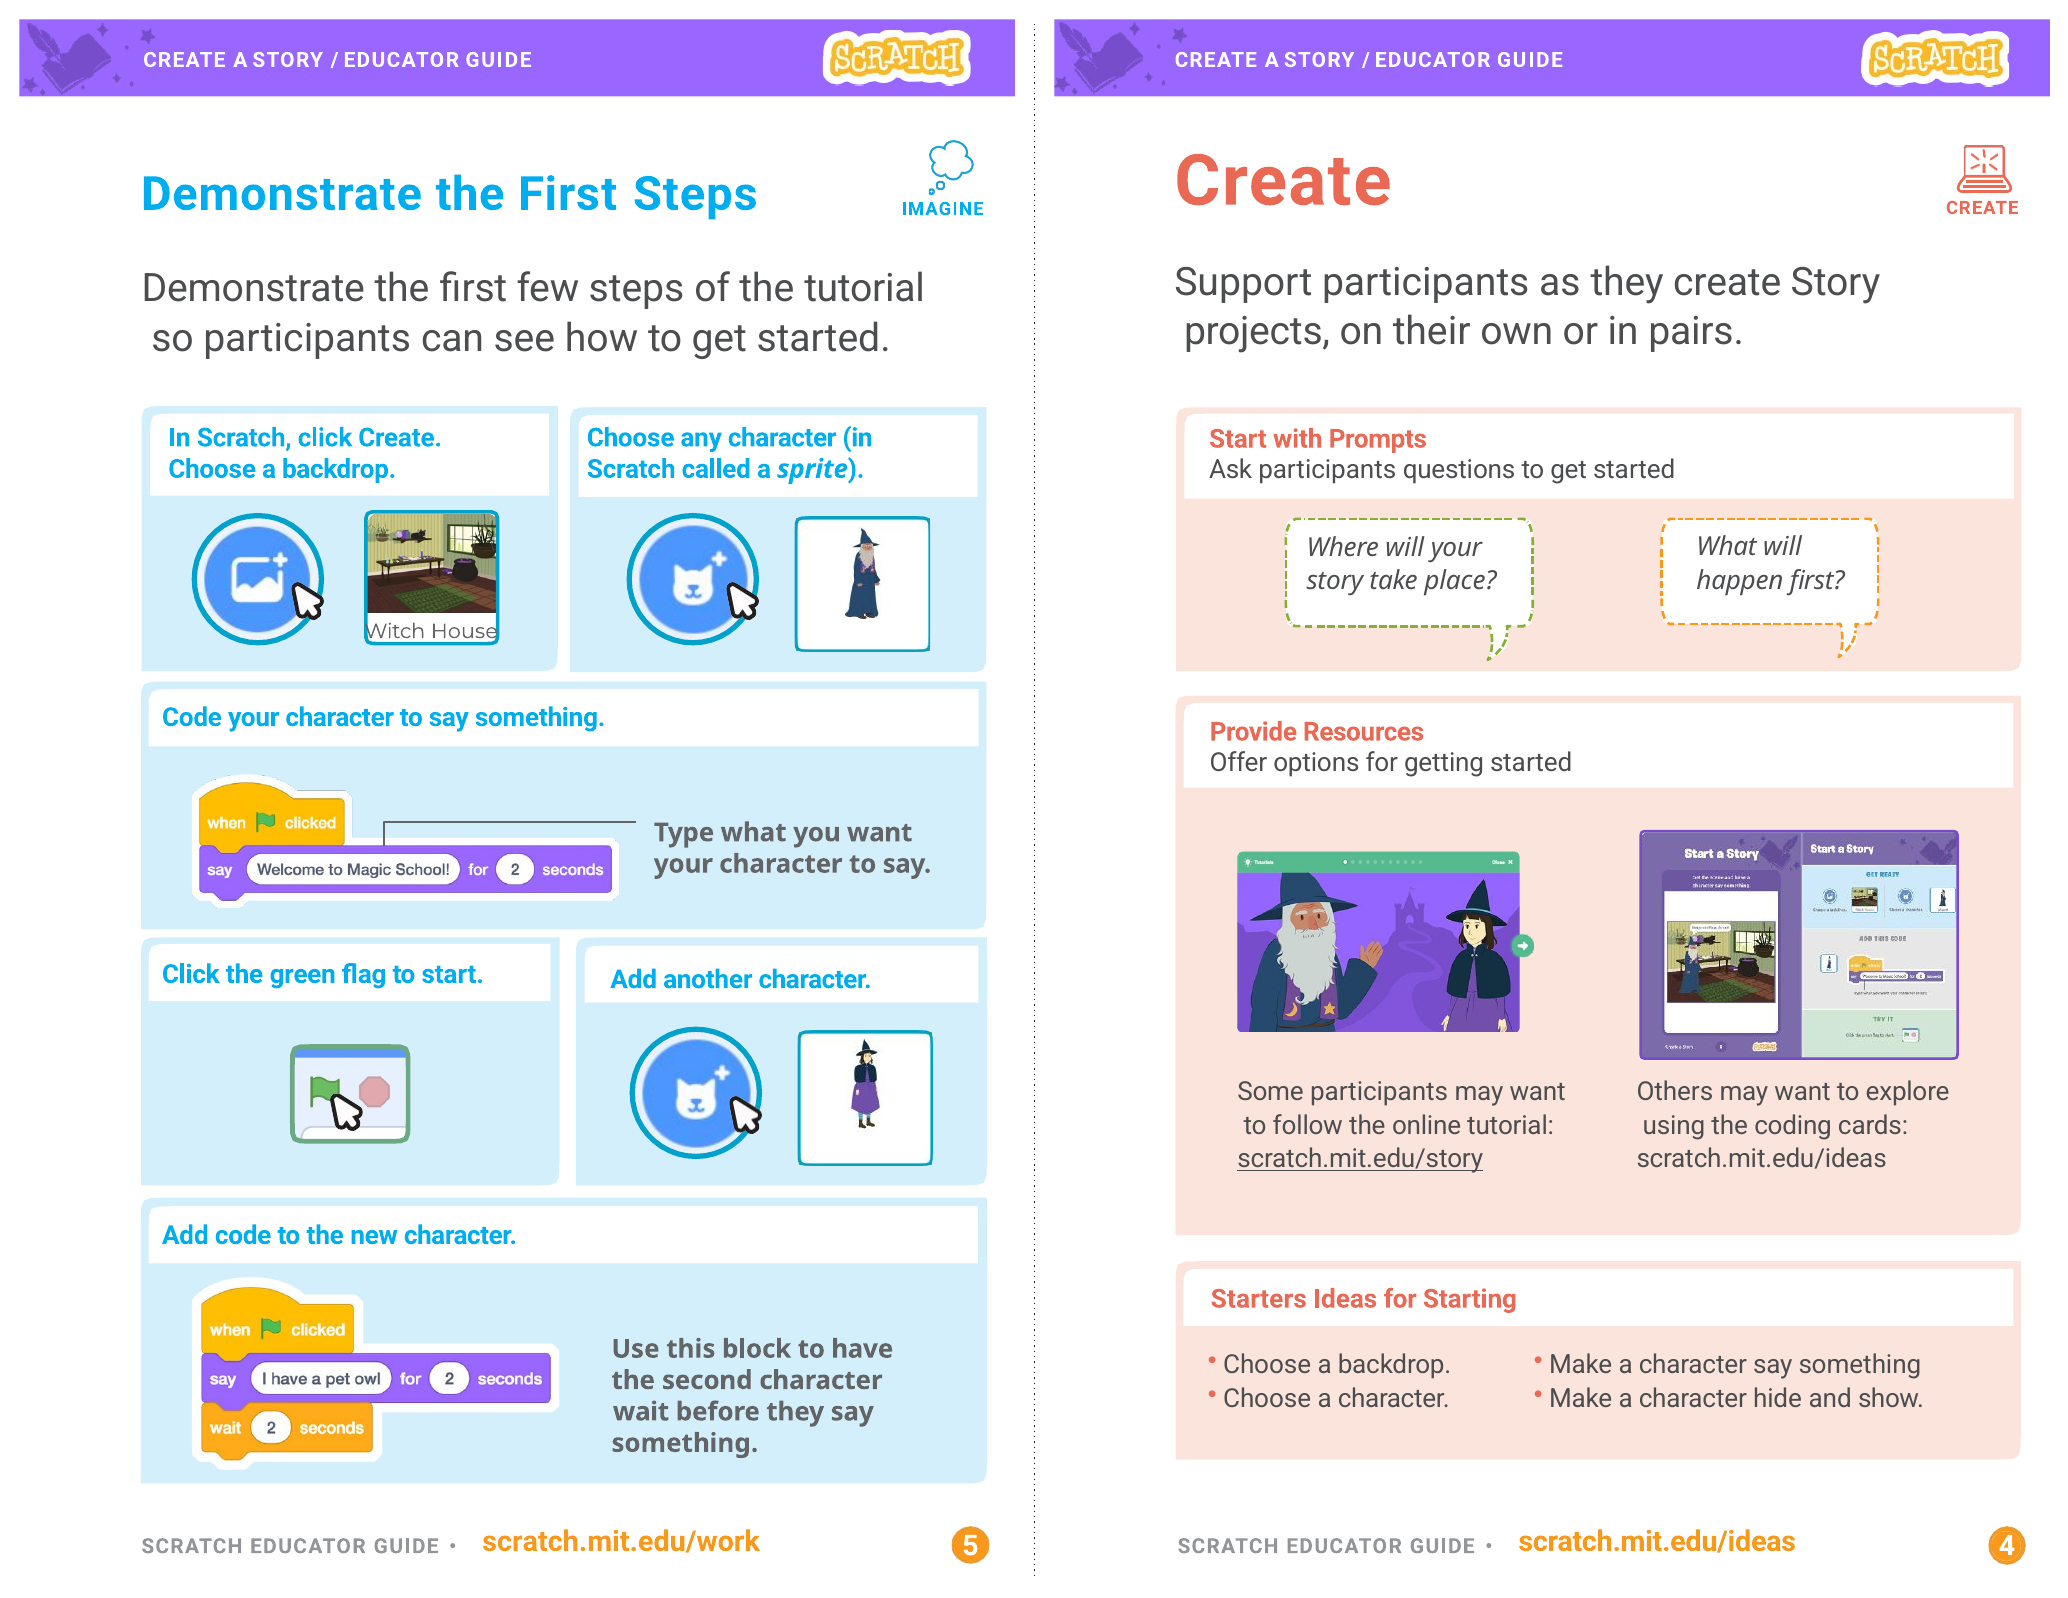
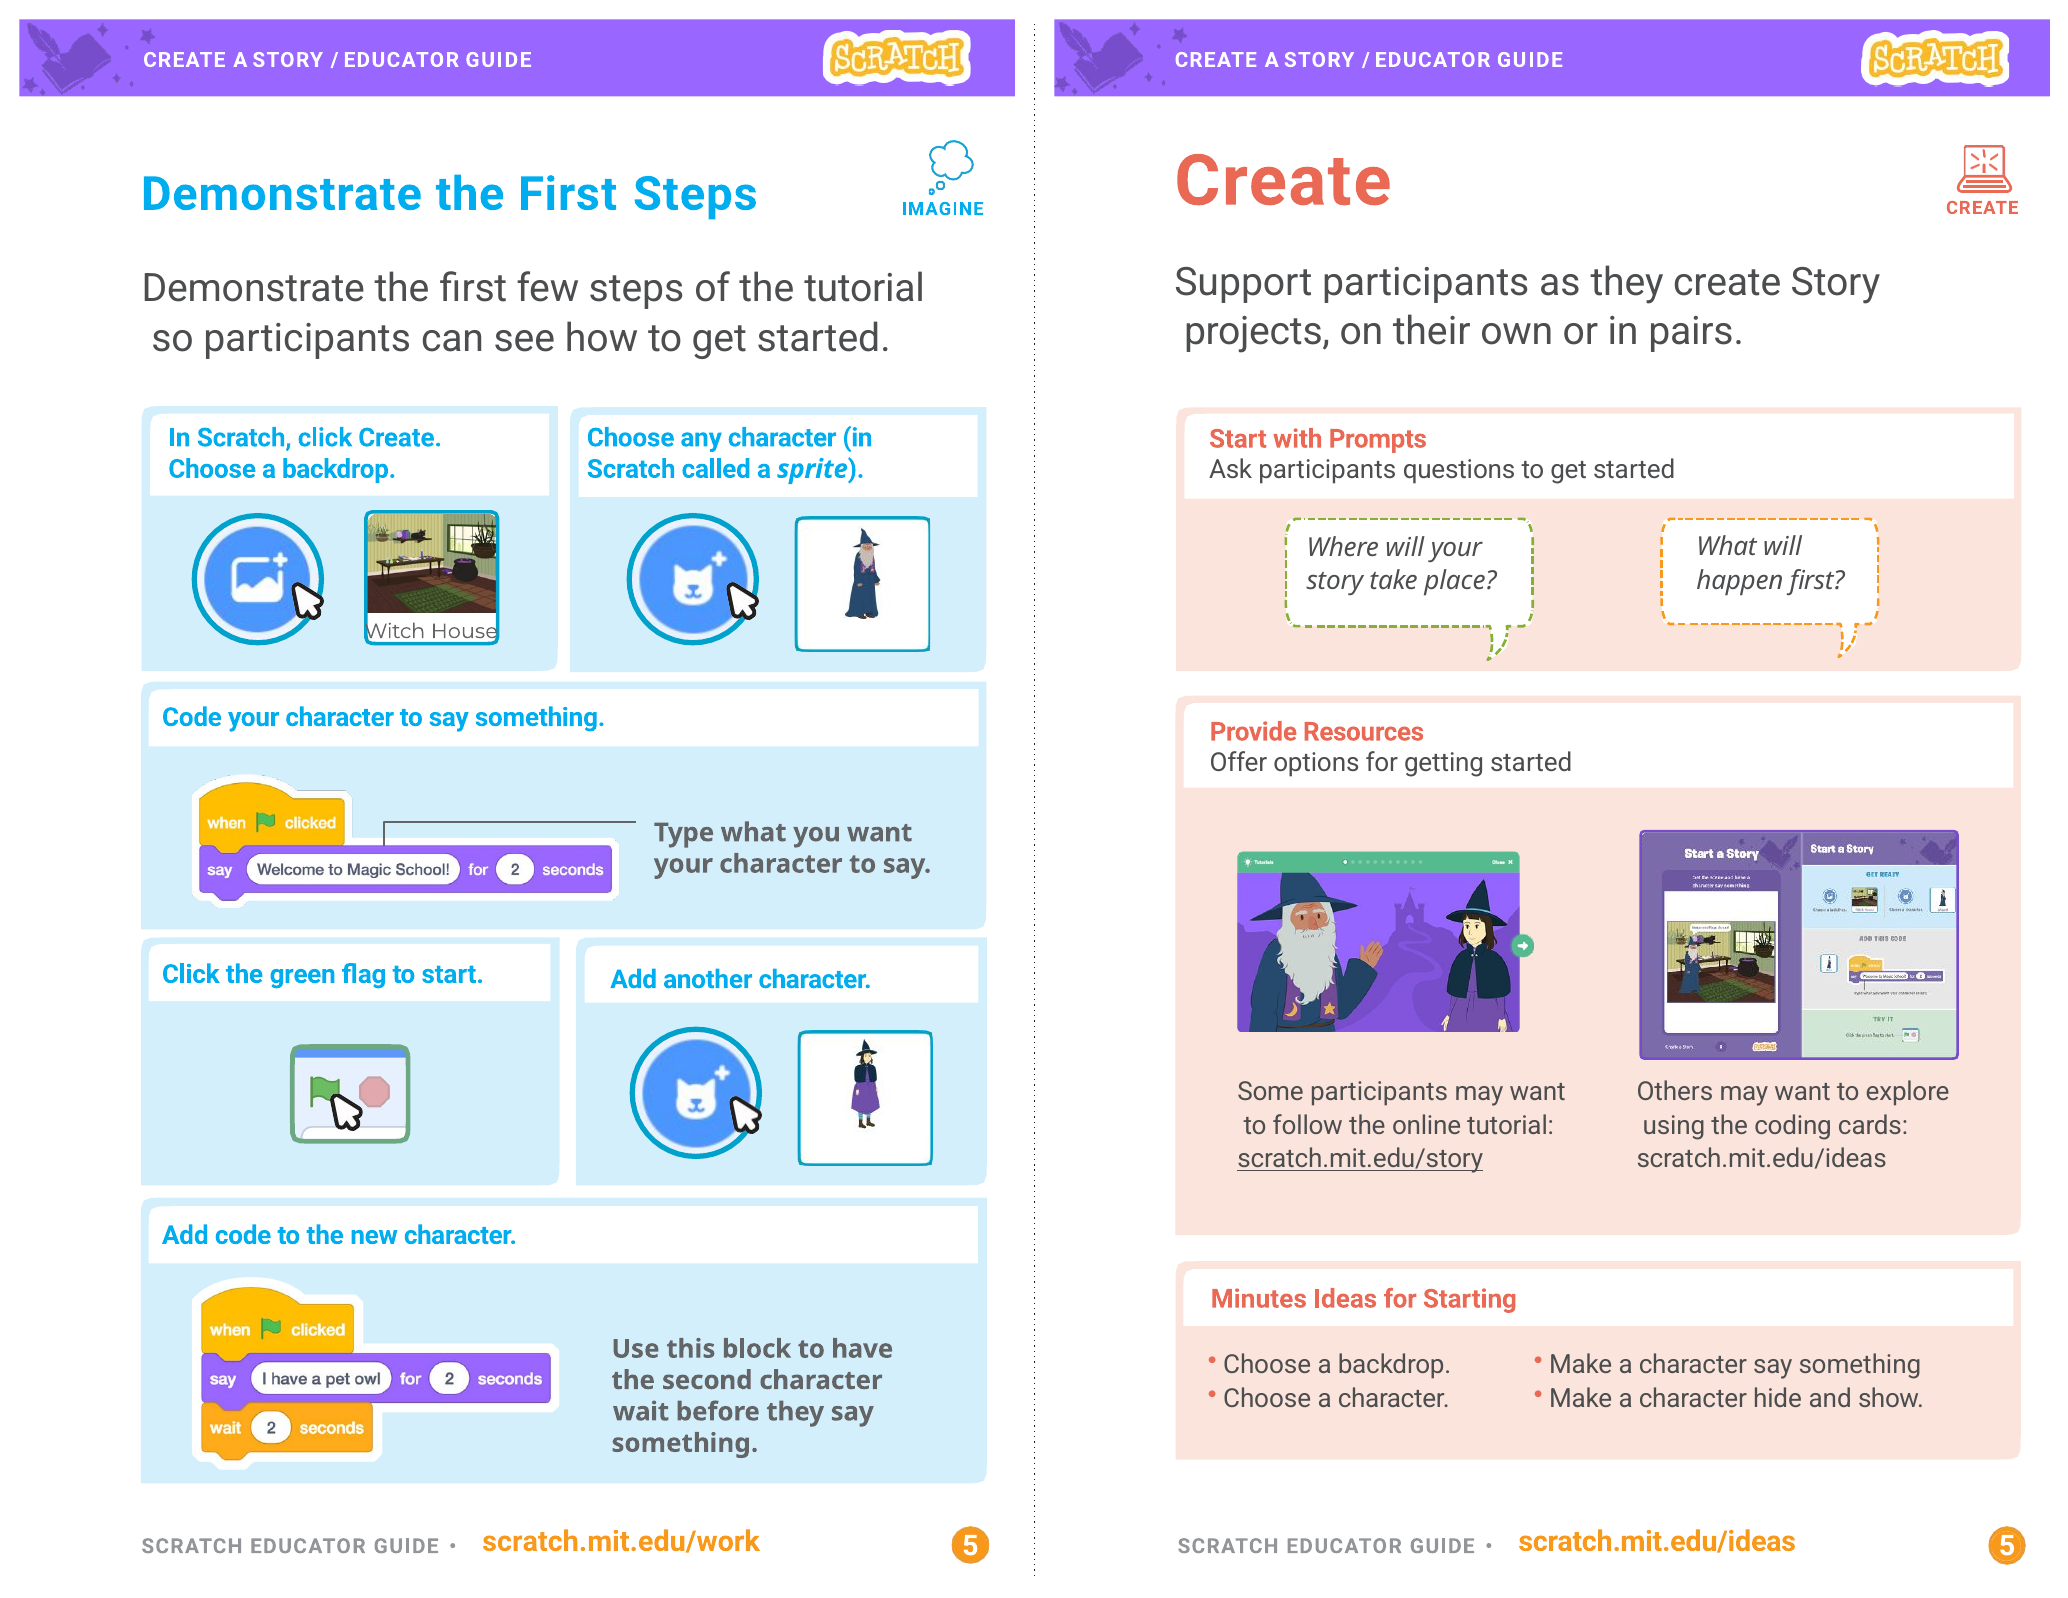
Starters: Starters -> Minutes (1259, 1299)
5 4: 4 -> 5 (2007, 1546)
